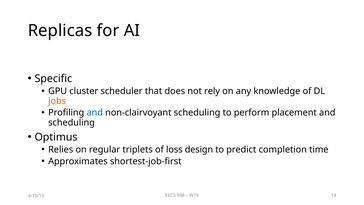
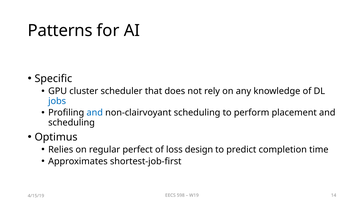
Replicas: Replicas -> Patterns (60, 31)
jobs colour: orange -> blue (57, 101)
triplets: triplets -> perfect (138, 149)
